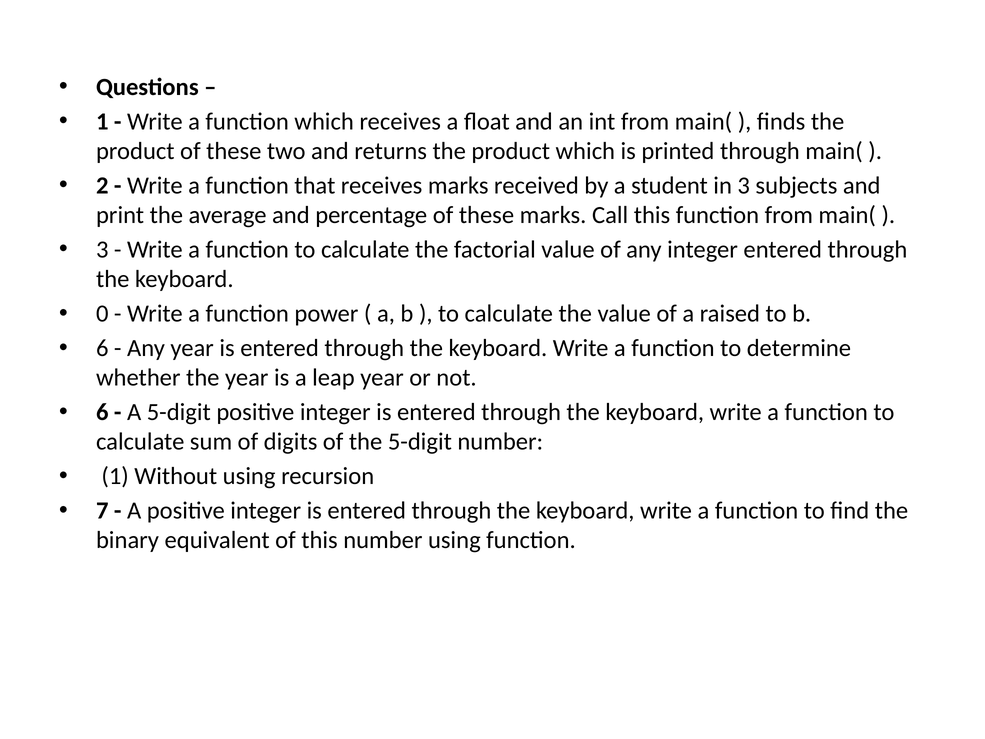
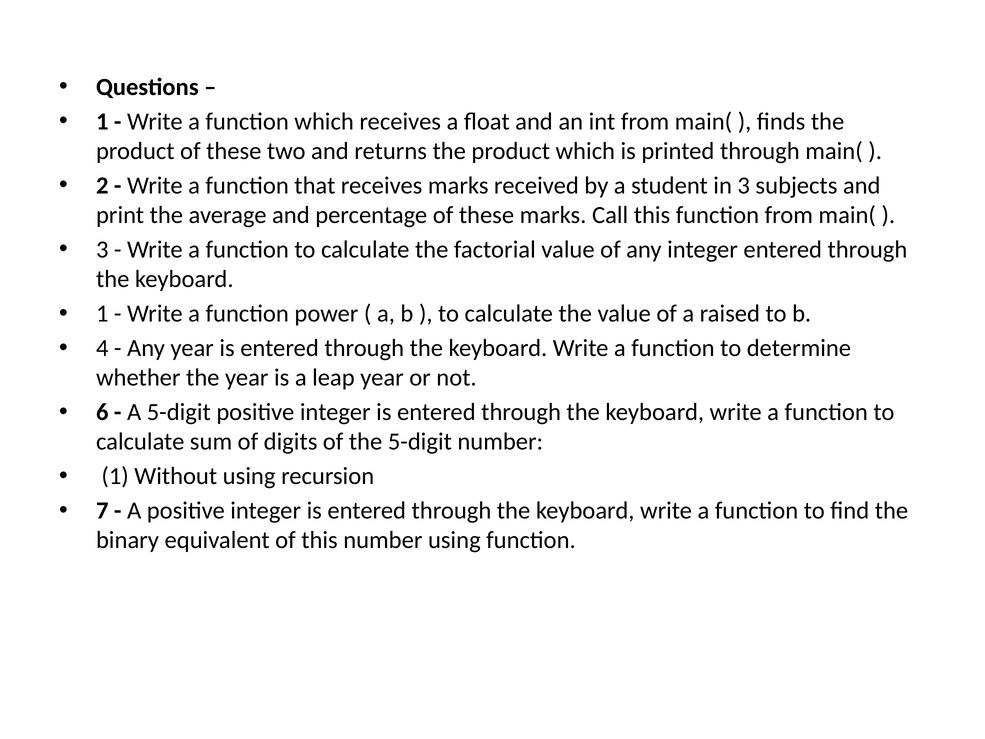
0: 0 -> 1 (102, 314)
6: 6 -> 4 (102, 348)
